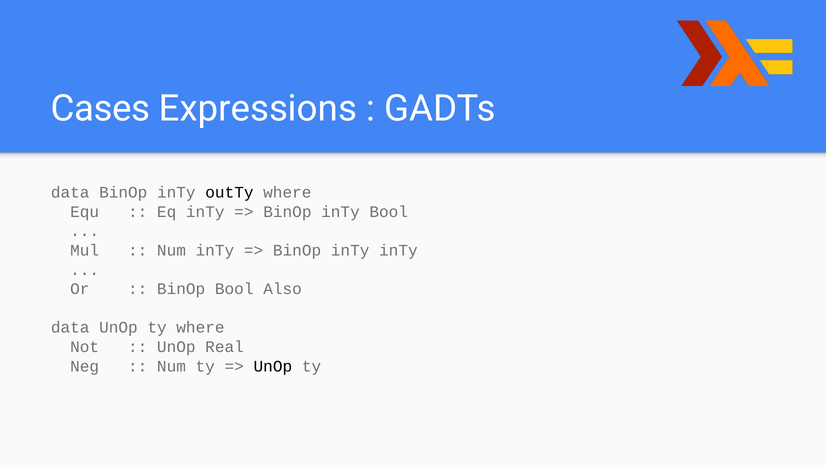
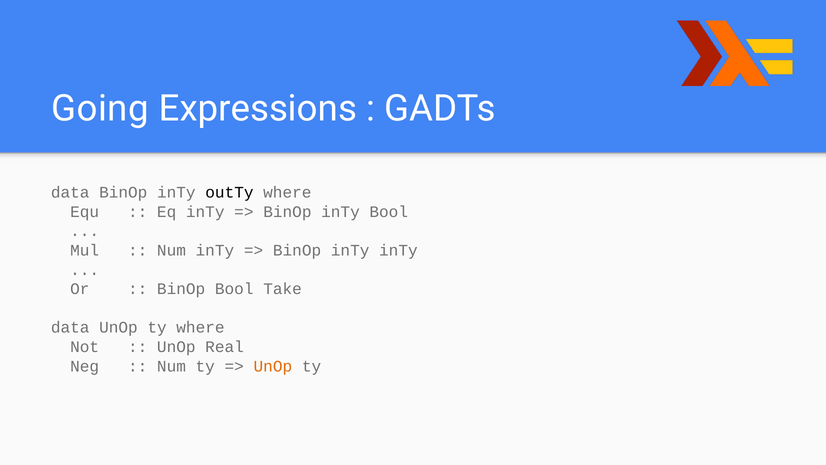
Cases: Cases -> Going (100, 108)
Also: Also -> Take (283, 289)
UnOp colour: black -> orange (273, 366)
